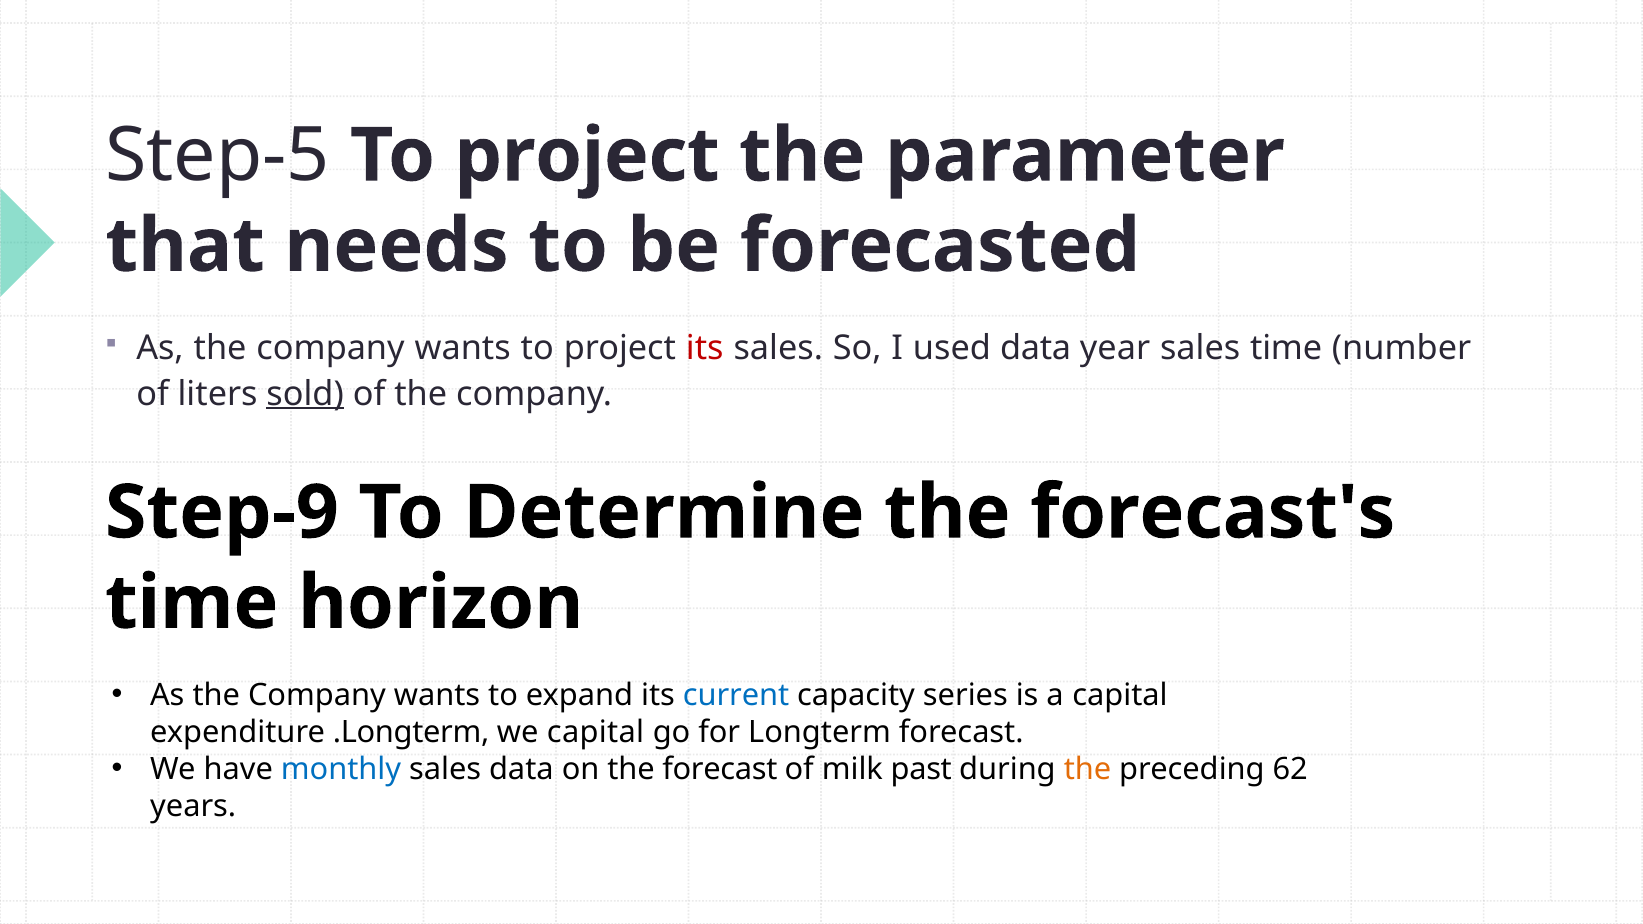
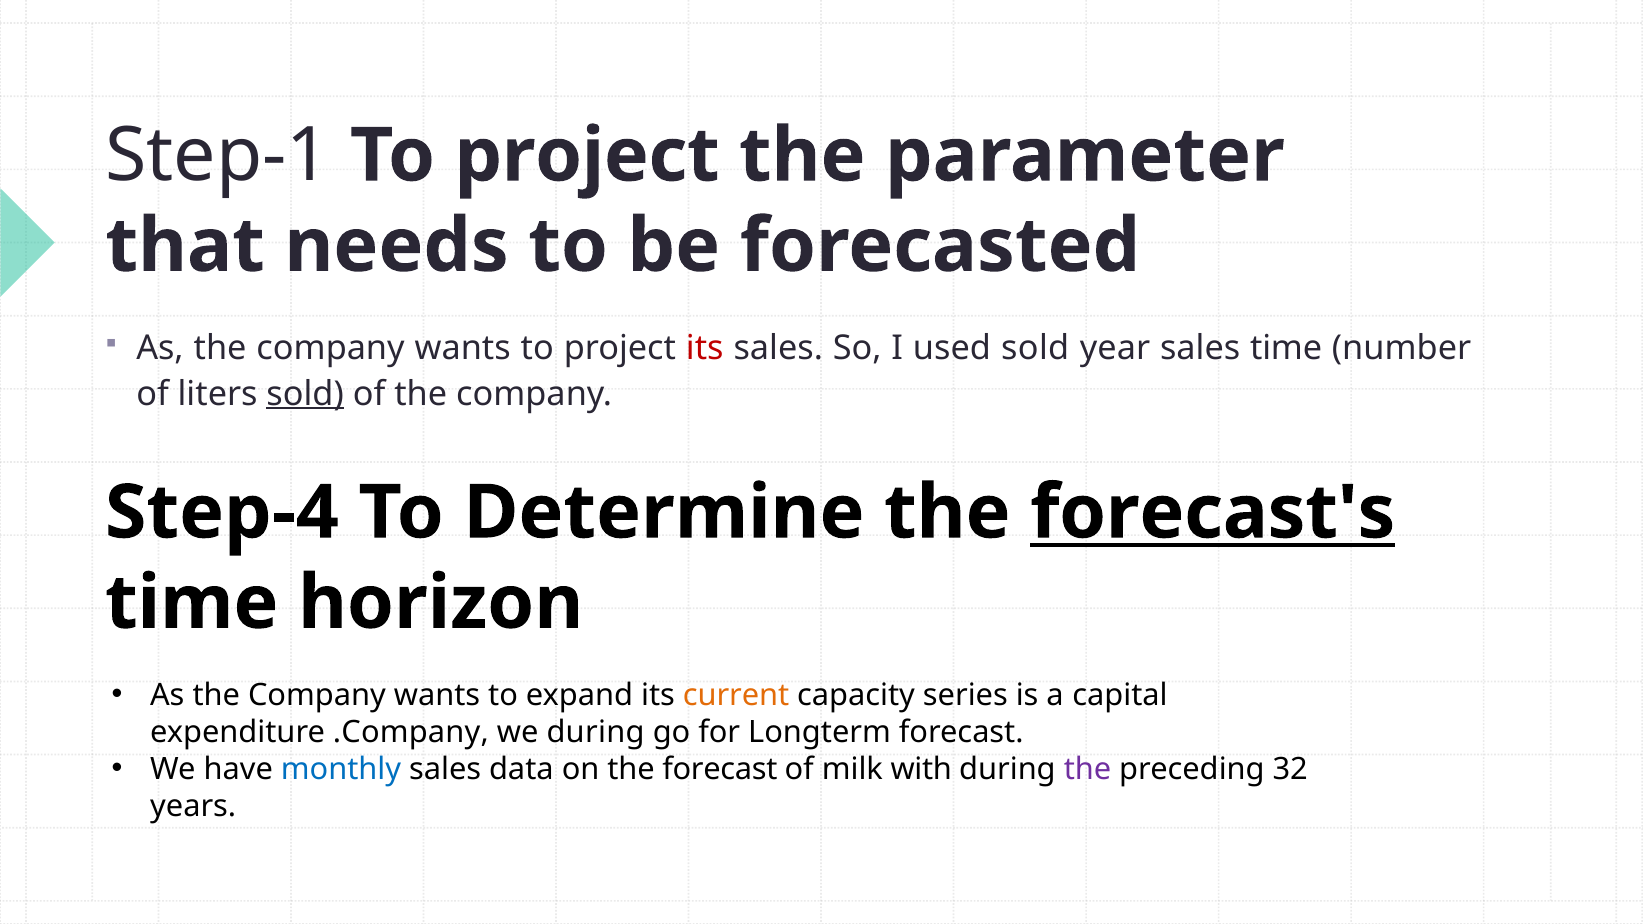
Step-5: Step-5 -> Step-1 (218, 156)
used data: data -> sold (1035, 349)
Step-9: Step-9 -> Step-4 (222, 513)
forecast's underline: none -> present (1213, 513)
current colour: blue -> orange (736, 695)
.Longterm: .Longterm -> .Company (411, 732)
we capital: capital -> during (596, 732)
past: past -> with (921, 769)
the colour: orange -> purple (1088, 769)
62: 62 -> 32 (1290, 769)
